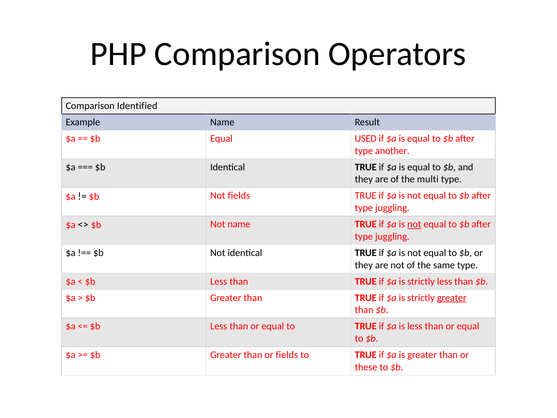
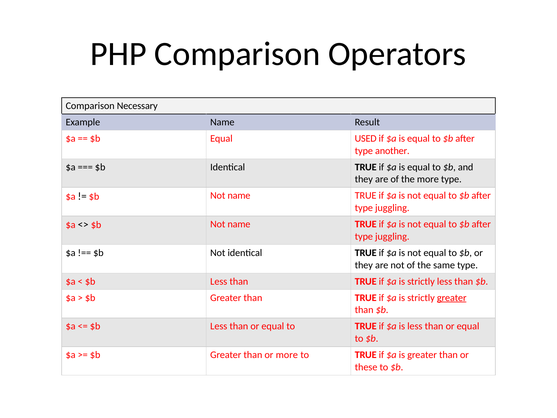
Identified: Identified -> Necessary (137, 106)
the multi: multi -> more (428, 179)
fields: fields -> name (239, 196)
not underline: present -> none (414, 224)
or fields: fields -> more (287, 355)
